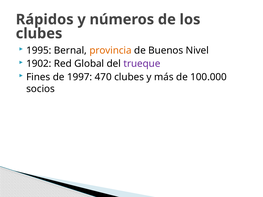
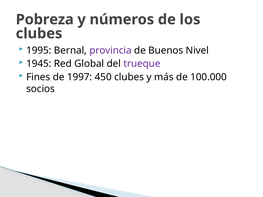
Rápidos: Rápidos -> Pobreza (45, 20)
provincia colour: orange -> purple (111, 51)
1902: 1902 -> 1945 (39, 64)
470: 470 -> 450 (103, 77)
